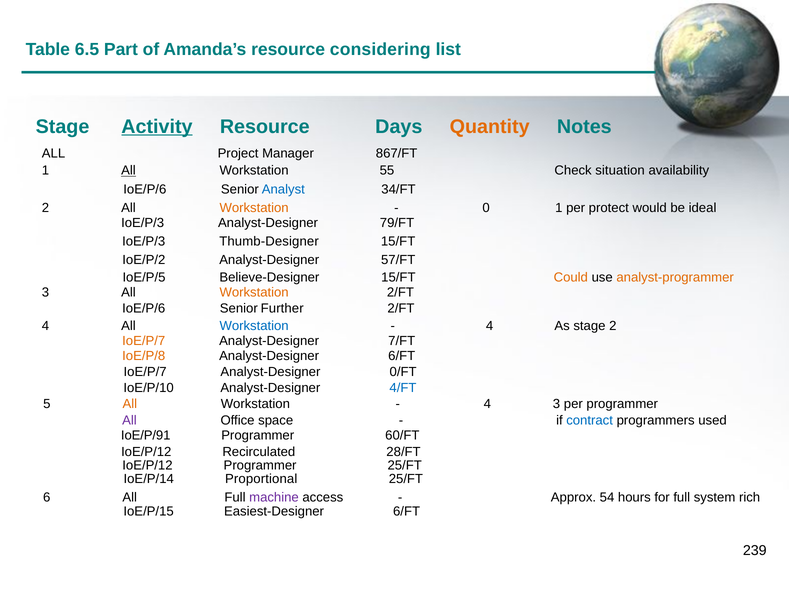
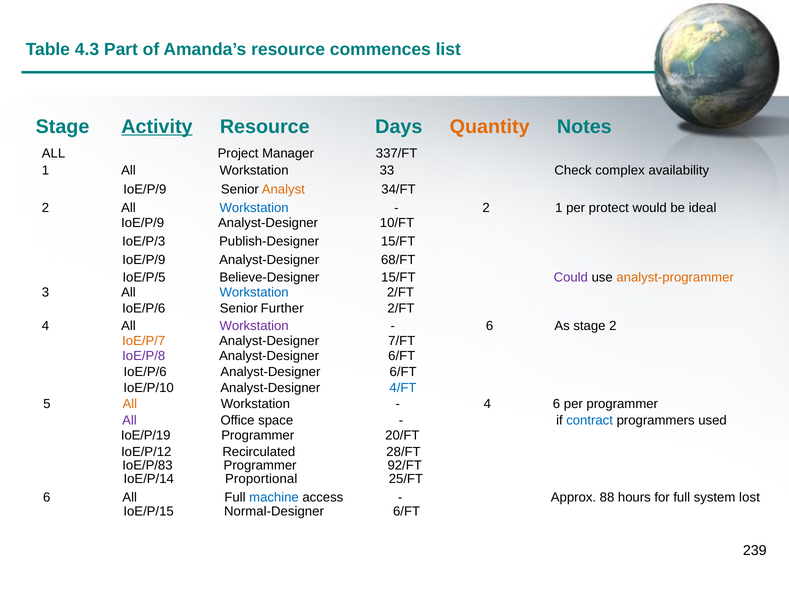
6.5: 6.5 -> 4.3 (87, 50)
considering: considering -> commences (380, 50)
867/FT: 867/FT -> 337/FT (397, 153)
All underline: present -> none (128, 171)
55: 55 -> 33 (387, 171)
situation: situation -> complex (620, 171)
IoE/P/6: IoE/P/6 -> IoE/P/9 (145, 189)
Analyst colour: blue -> orange (283, 189)
Workstation colour: orange -> blue (254, 208)
0: 0 -> 2 (486, 208)
IoE/P/3: IoE/P/3 -> IoE/P/9 (143, 223)
79/FT: 79/FT -> 10/FT (397, 223)
Thumb-Designer: Thumb-Designer -> Publish-Designer (269, 241)
IoE/P/2: IoE/P/2 -> IoE/P/9 (144, 260)
57/FT: 57/FT -> 68/FT (398, 260)
Could colour: orange -> purple (571, 277)
Workstation colour: orange -> blue (254, 292)
Workstation colour: blue -> purple (254, 326)
4: 4 -> 6 (490, 326)
IoE/P/8 colour: orange -> purple (144, 356)
IoE/P/7: IoE/P/7 -> IoE/P/6 (145, 372)
0/FT: 0/FT -> 6/FT (403, 372)
4 3: 3 -> 6 (556, 404)
IoE/P/91: IoE/P/91 -> IoE/P/19 (146, 435)
60/FT: 60/FT -> 20/FT (402, 435)
IoE/P/12: IoE/P/12 -> IoE/P/83 (147, 465)
Programmer 25/FT: 25/FT -> 92/FT (405, 465)
machine colour: purple -> blue (274, 497)
54: 54 -> 88 (607, 497)
rich: rich -> lost (750, 497)
Easiest-Designer: Easiest-Designer -> Normal-Designer (274, 511)
